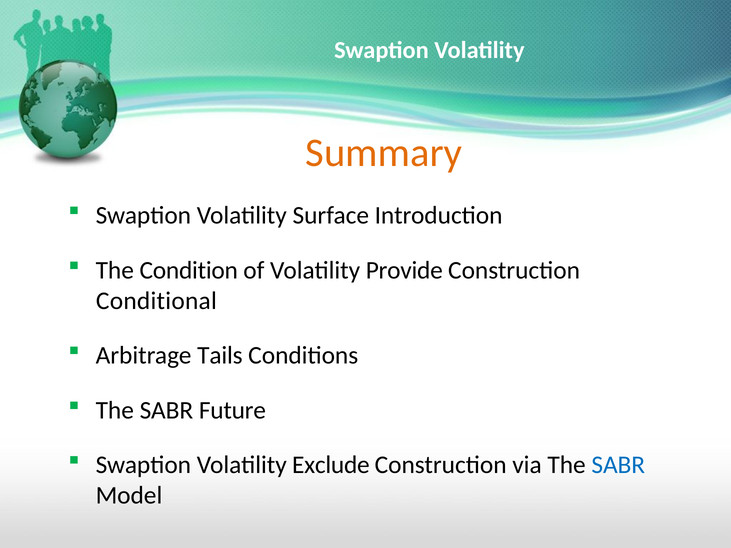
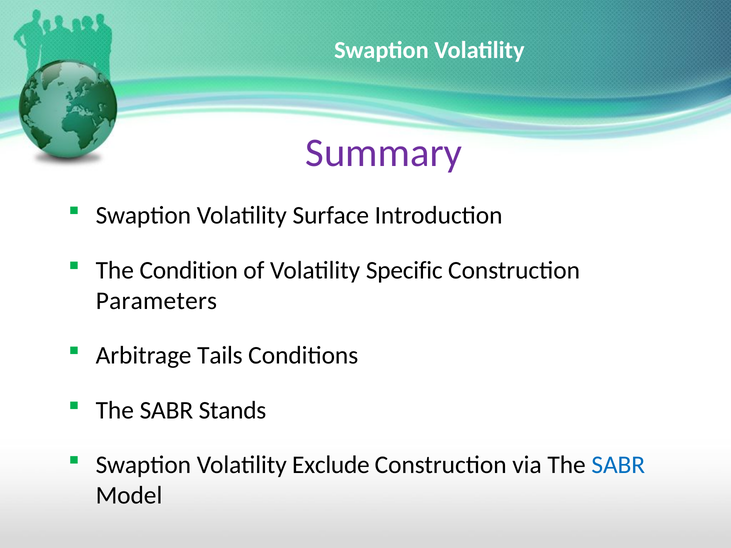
Summary colour: orange -> purple (384, 153)
Provide: Provide -> Specific (404, 270)
Conditional: Conditional -> Parameters (156, 301)
Future: Future -> Stands (232, 411)
